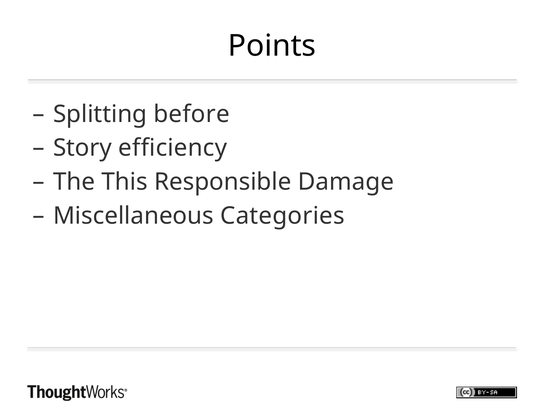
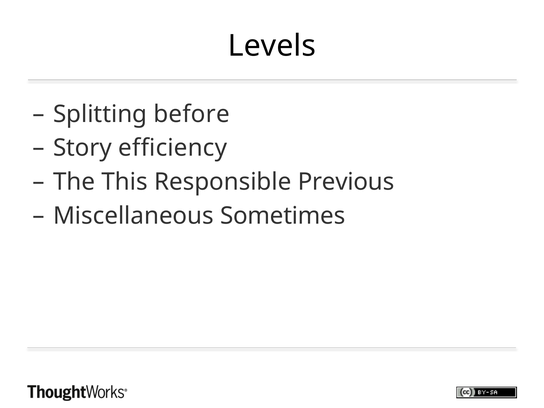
Points: Points -> Levels (272, 46)
Damage: Damage -> Previous (346, 182)
Categories: Categories -> Sometimes (283, 216)
